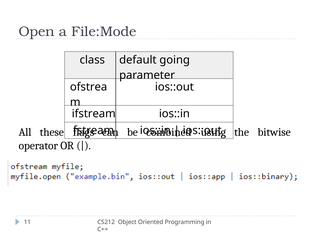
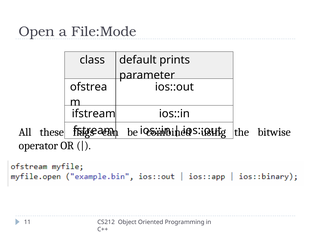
going: going -> prints (175, 60)
